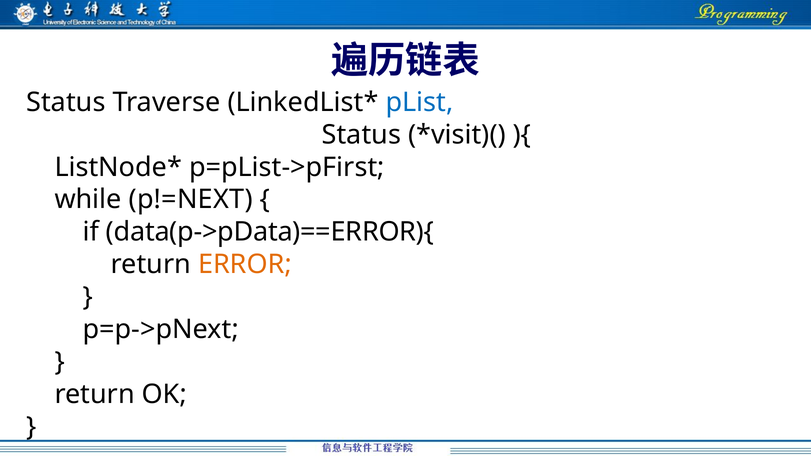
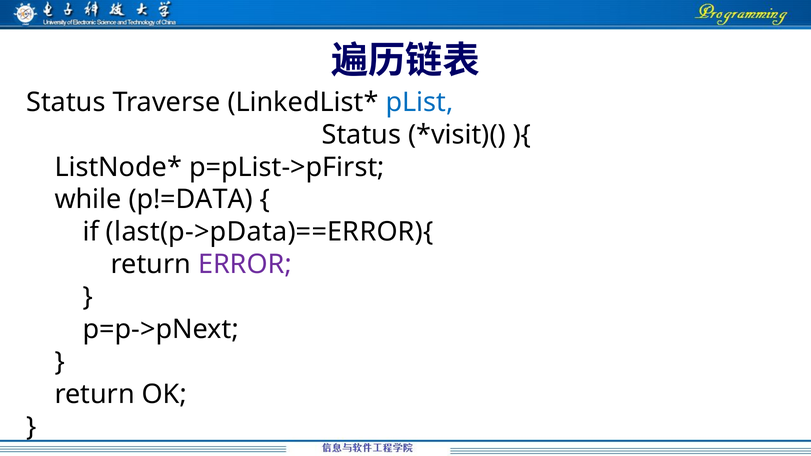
p!=NEXT: p!=NEXT -> p!=DATA (191, 200)
data(p->pData)==ERROR){: data(p->pData)==ERROR){ -> last(p->pData)==ERROR){ (270, 232)
ERROR colour: orange -> purple (245, 265)
